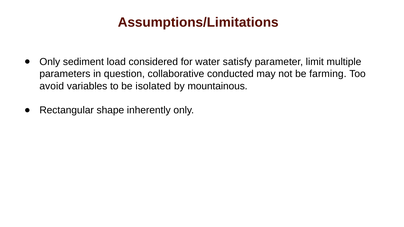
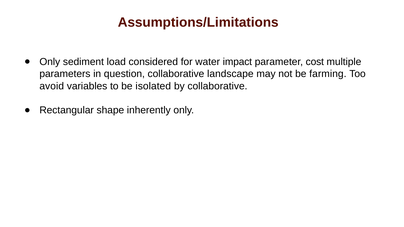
satisfy: satisfy -> impact (237, 62)
limit: limit -> cost (315, 62)
conducted: conducted -> landscape (230, 74)
by mountainous: mountainous -> collaborative (217, 86)
